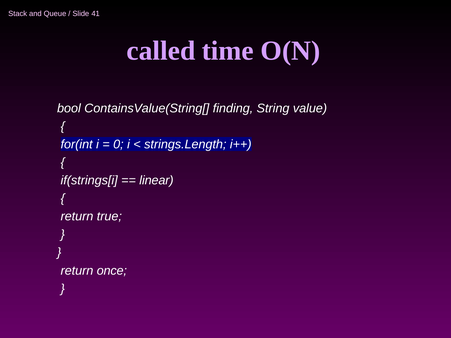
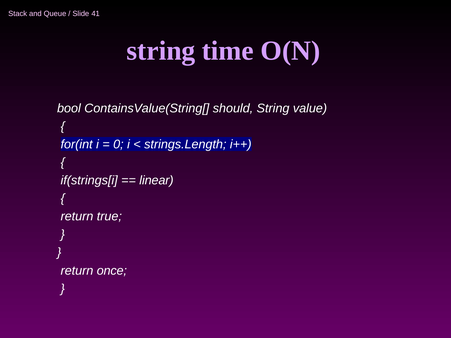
called: called -> string (161, 51)
finding: finding -> should (233, 108)
